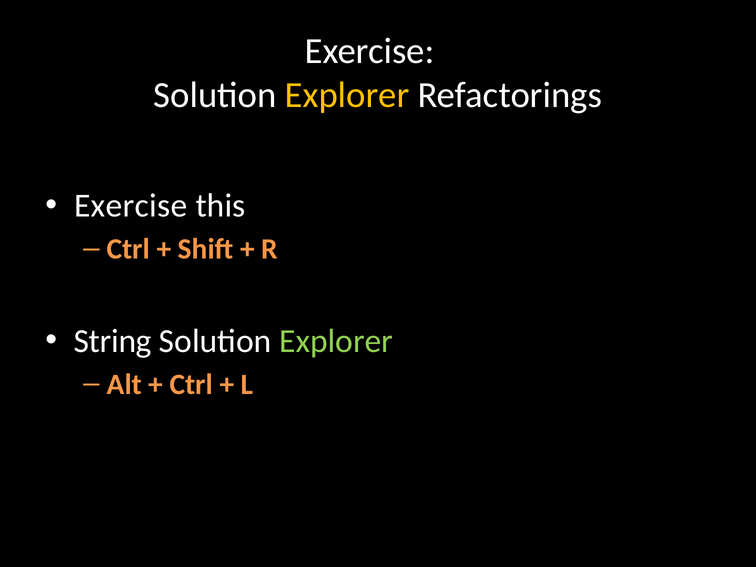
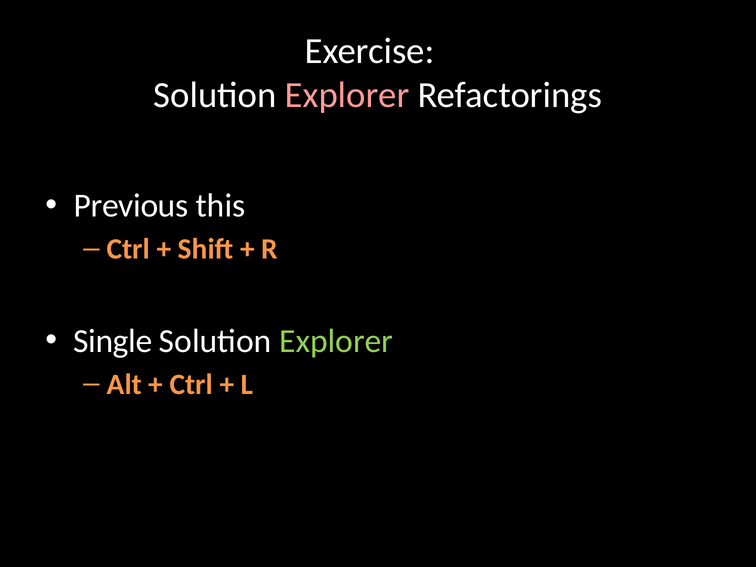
Explorer colour: yellow -> pink (347, 95)
Exercise: Exercise -> Previous (131, 206)
String: String -> Single (113, 341)
